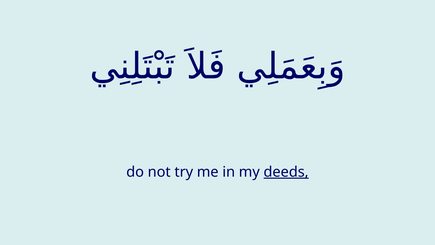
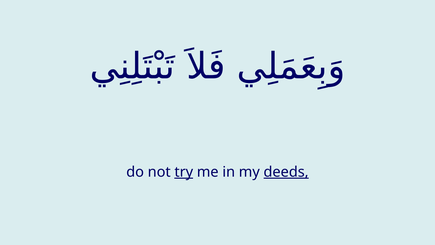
try underline: none -> present (184, 172)
